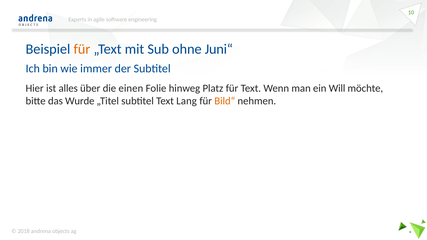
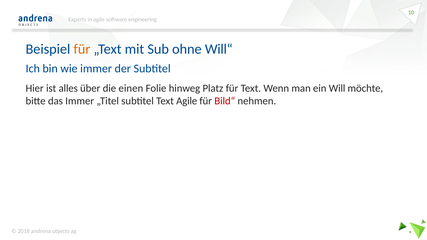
Juni“: Juni“ -> Will“ (219, 49)
das Wurde: Wurde -> Immer (80, 101)
Text Lang: Lang -> Agile (187, 101)
Bild“ colour: orange -> red (225, 101)
